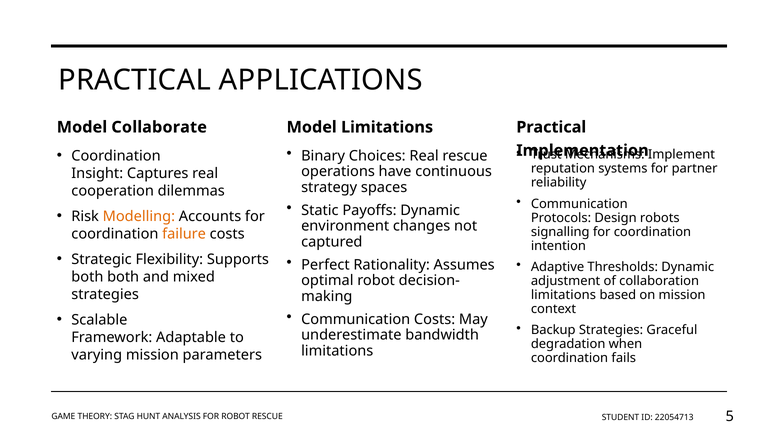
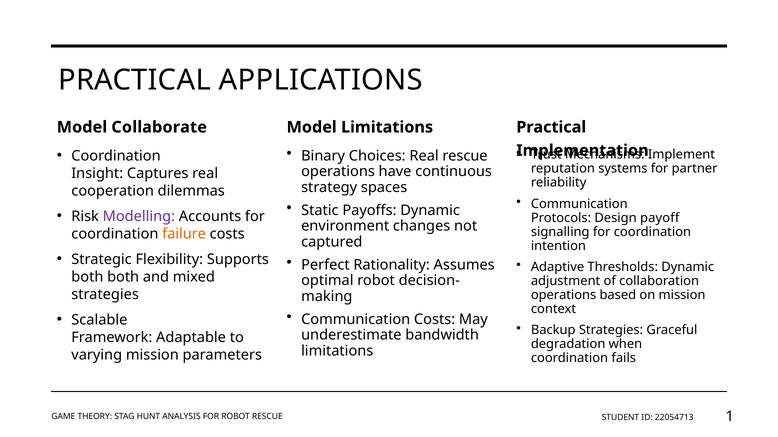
Modelling colour: orange -> purple (139, 217)
robots: robots -> payoff (660, 218)
limitations: limitations -> operations (564, 295)
5: 5 -> 1 (730, 417)
